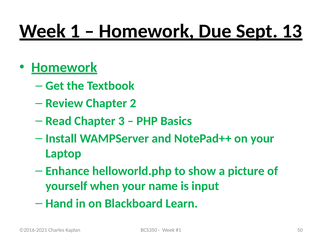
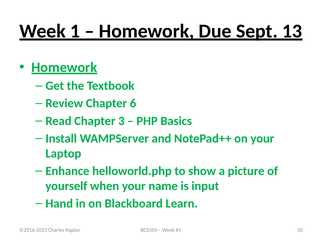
2: 2 -> 6 (133, 104)
